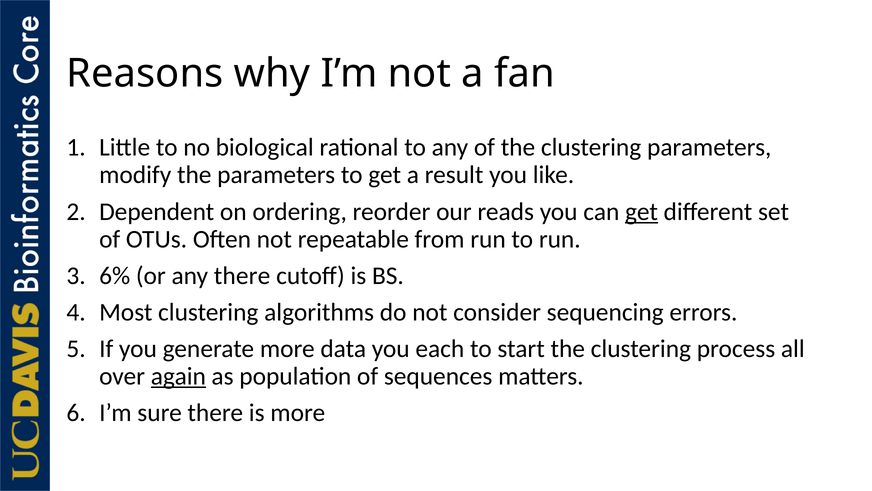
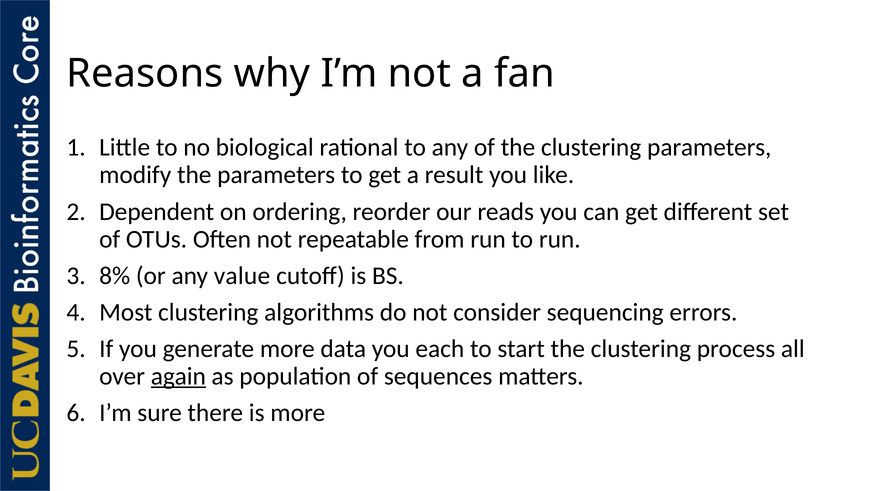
get underline: present -> none (642, 211)
6%: 6% -> 8% (115, 276)
any there: there -> value (242, 276)
